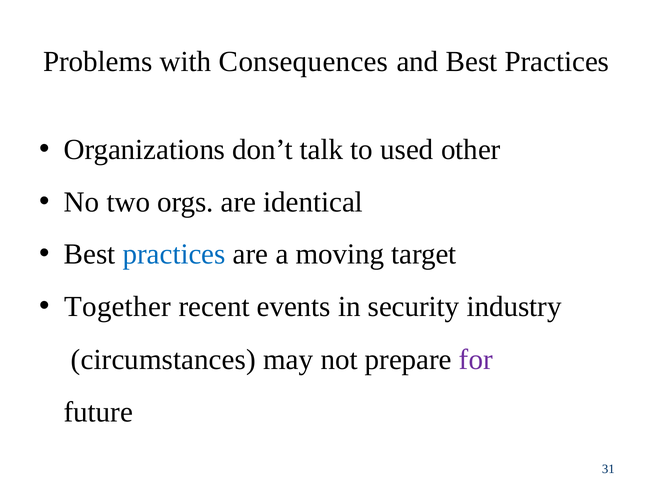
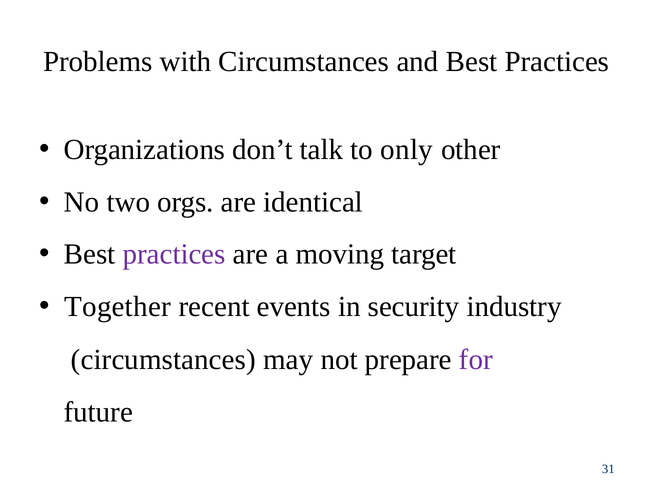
with Consequences: Consequences -> Circumstances (304, 62)
used: used -> only (407, 149)
practices colour: blue -> purple (174, 254)
